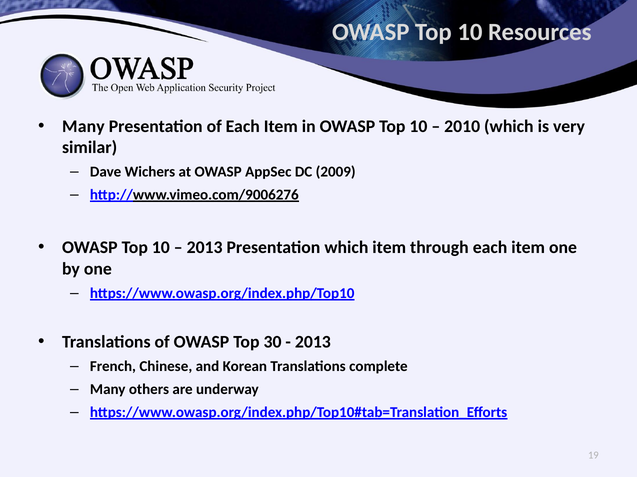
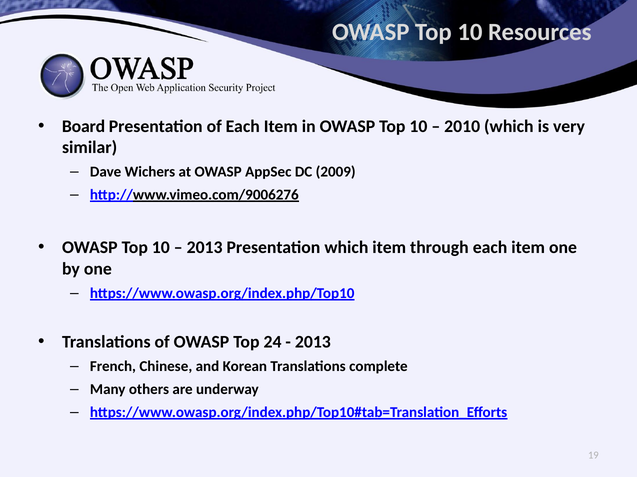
Many: Many -> Board (84, 127)
30: 30 -> 24 (272, 342)
